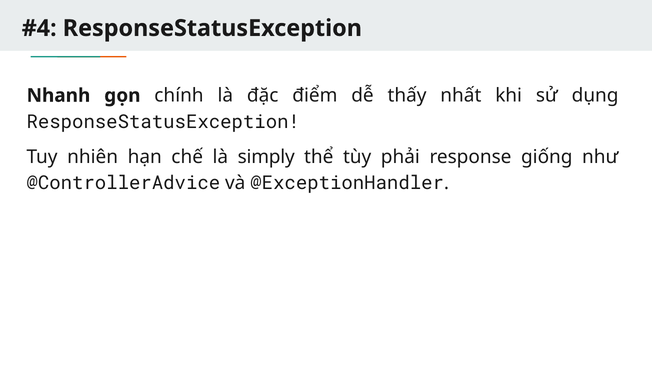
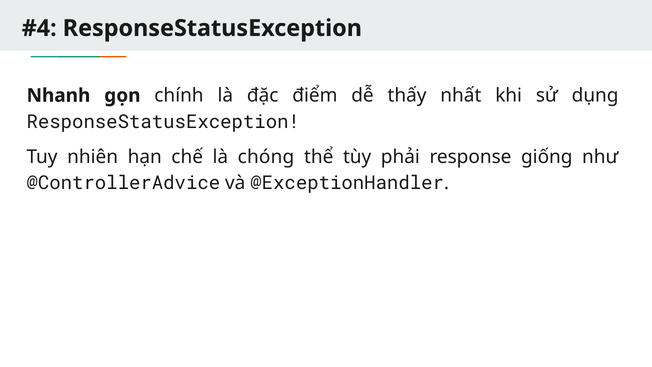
simply: simply -> chóng (266, 157)
